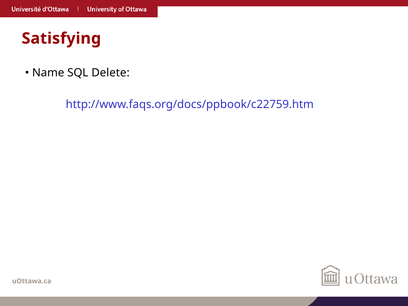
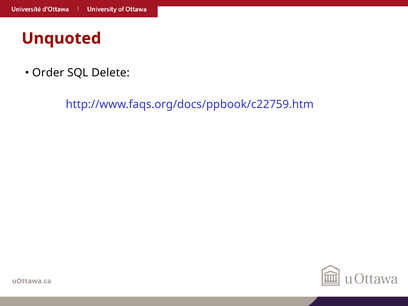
Satisfying: Satisfying -> Unquoted (61, 38)
Name: Name -> Order (48, 73)
